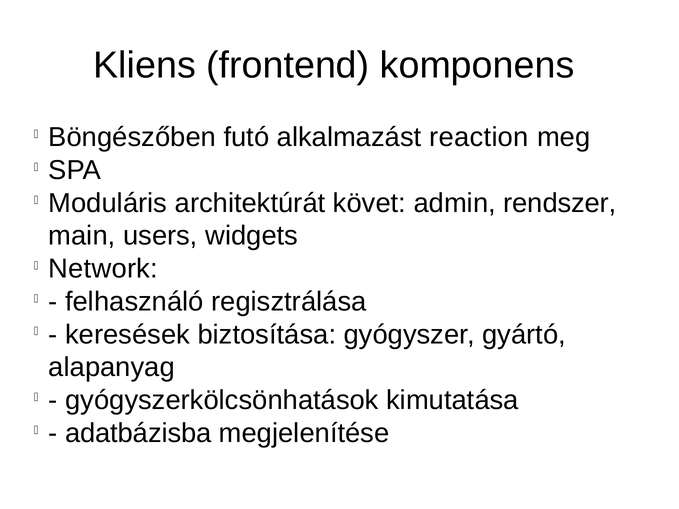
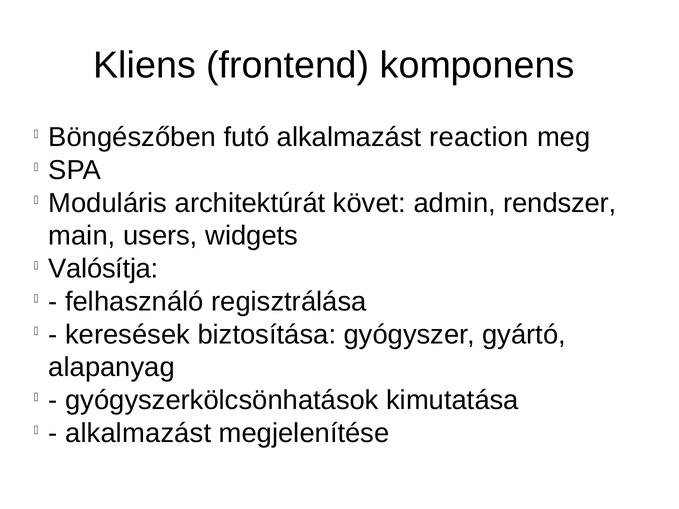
Network: Network -> Valósítja (103, 269)
adatbázisba: adatbázisba -> alkalmazást (138, 433)
